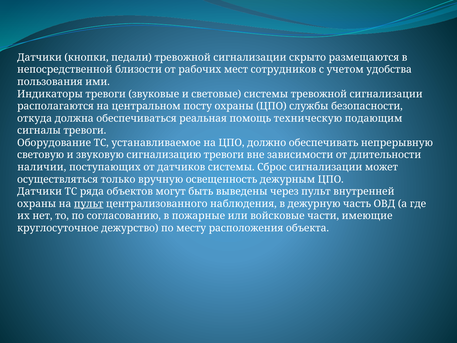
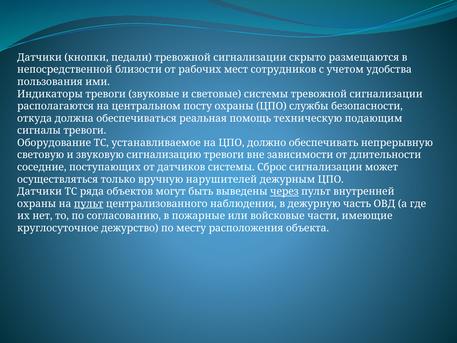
наличии: наличии -> соседние (42, 167)
освещенность: освещенность -> нарушителей (221, 179)
через underline: none -> present (284, 191)
